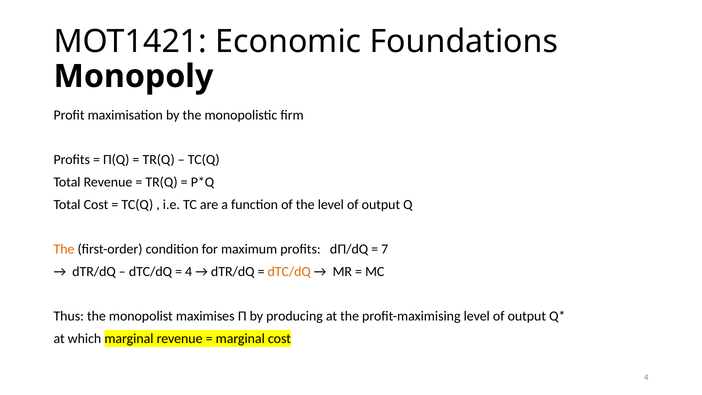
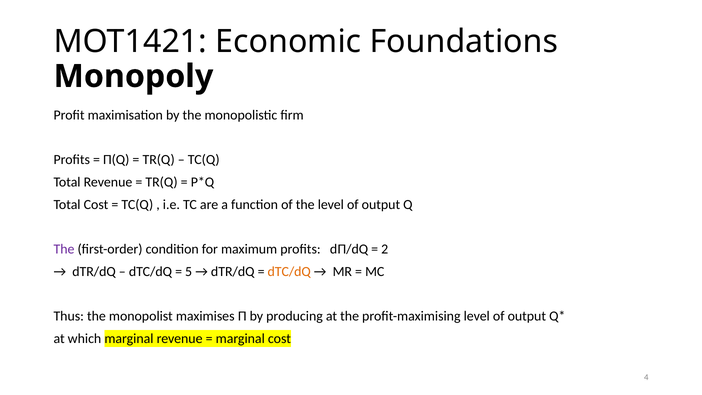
The colour: orange -> purple (64, 249)
7: 7 -> 2 (385, 249)
4: 4 -> 5 (189, 271)
